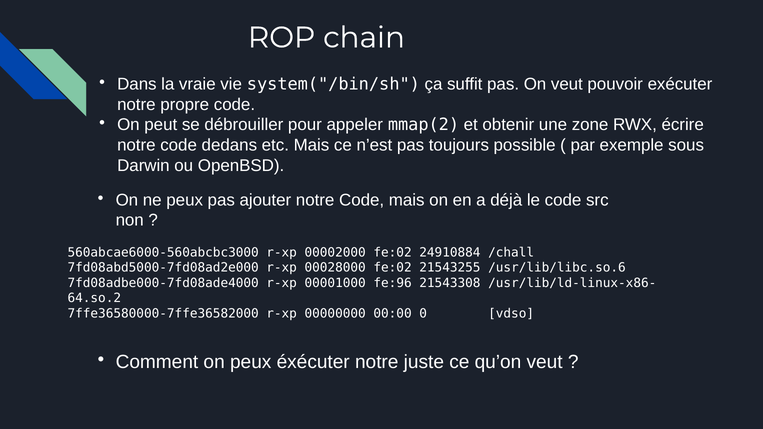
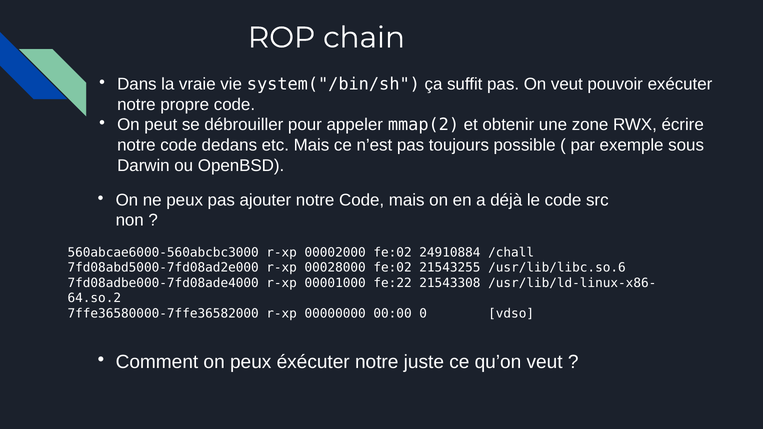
fe:96: fe:96 -> fe:22 (393, 283)
